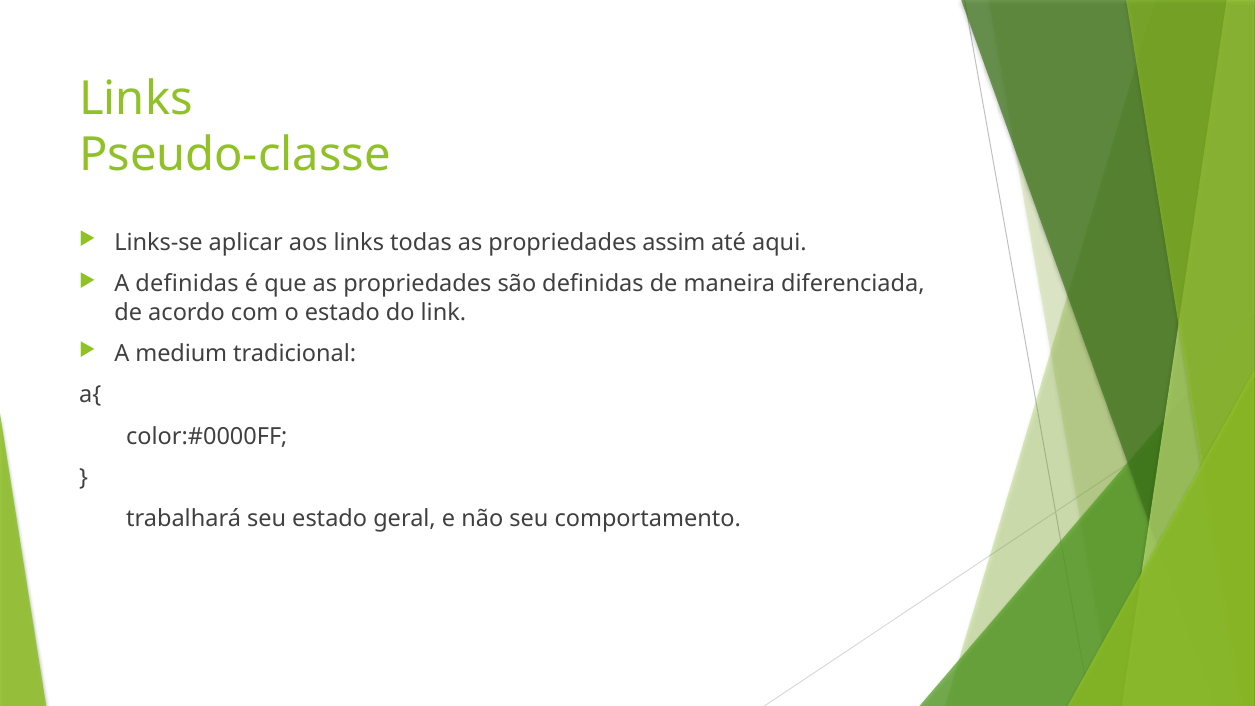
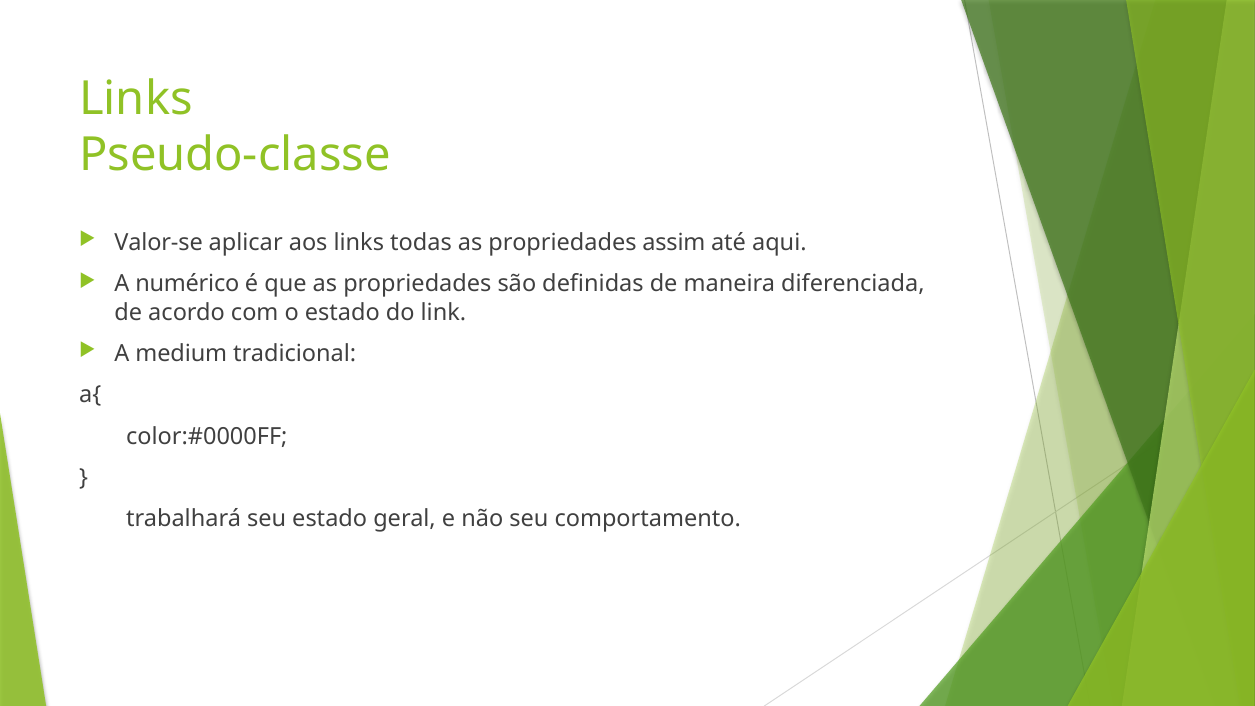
Links-se: Links-se -> Valor-se (159, 243)
A definidas: definidas -> numérico (187, 284)
